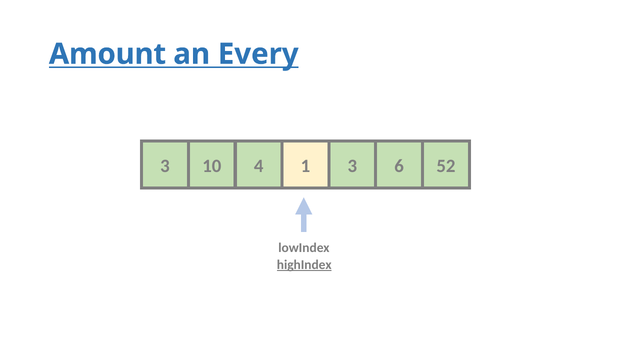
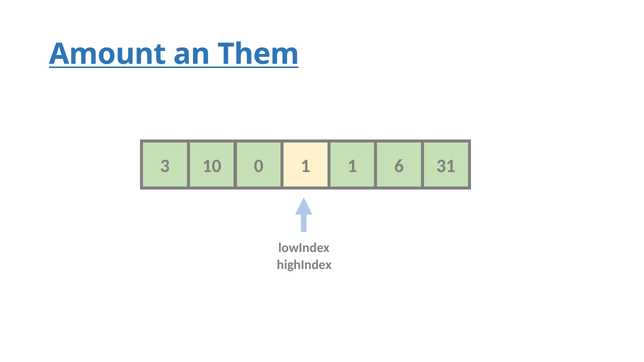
Every: Every -> Them (258, 54)
4: 4 -> 0 (259, 166)
1 3: 3 -> 1 (352, 166)
52: 52 -> 31 (446, 166)
highIndex underline: present -> none (304, 265)
